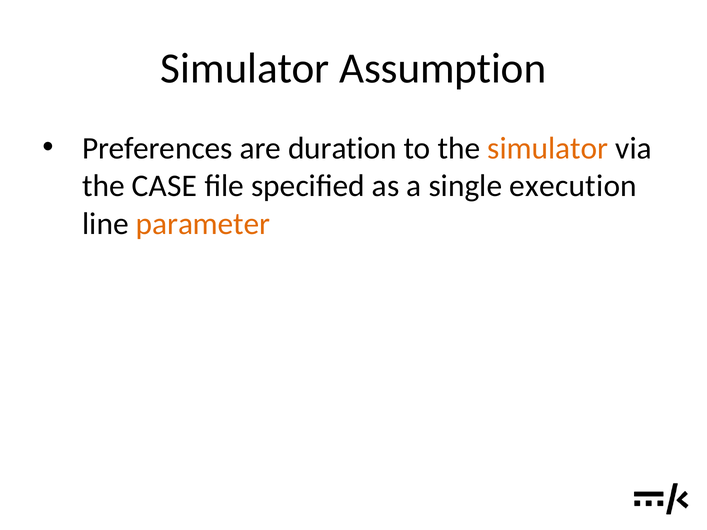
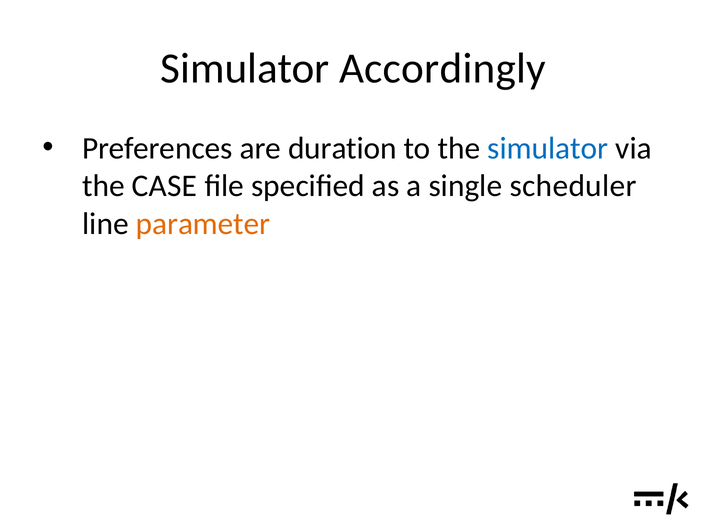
Assumption: Assumption -> Accordingly (443, 68)
simulator colour: orange -> blue (548, 148)
execution: execution -> scheduler (573, 186)
